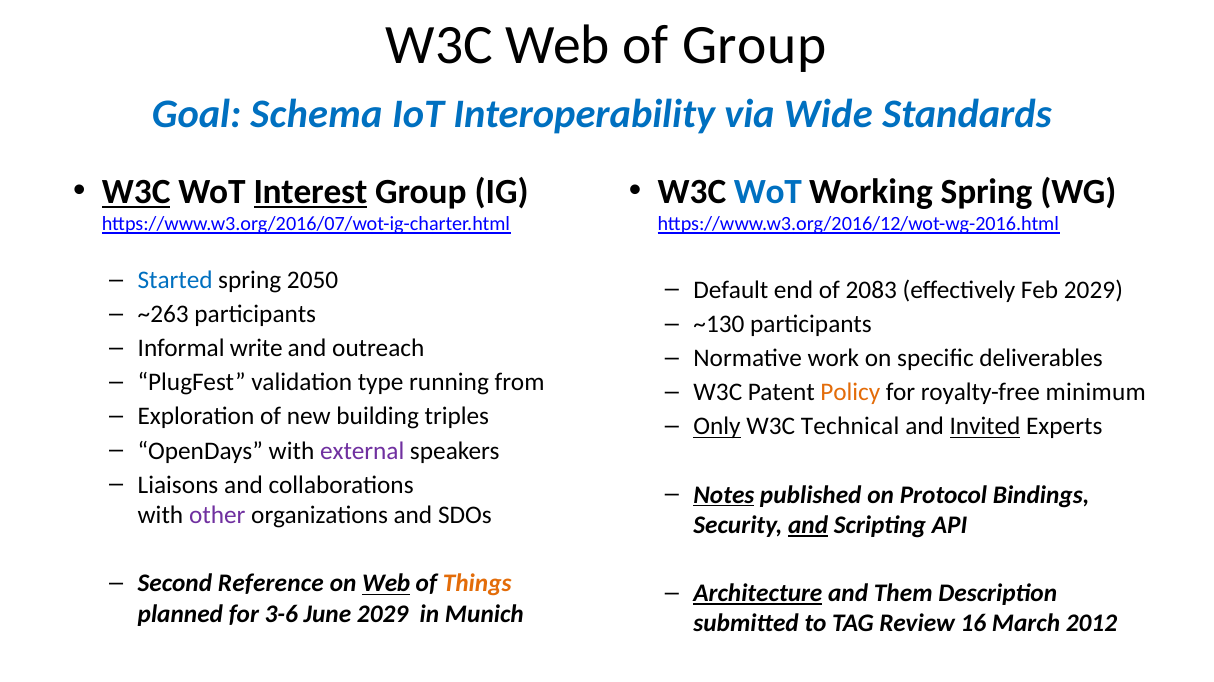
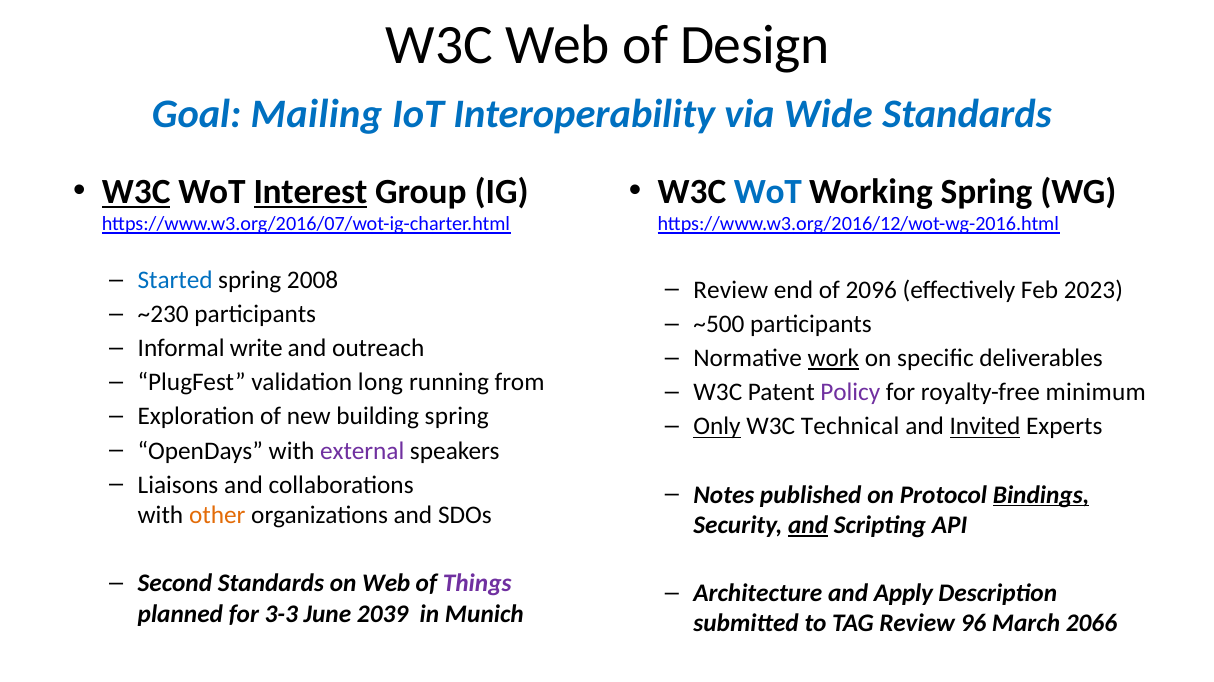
of Group: Group -> Design (755, 46)
Schema: Schema -> Mailing (316, 114)
2050: 2050 -> 2008 (313, 280)
Default: Default -> Review (731, 290)
2083: 2083 -> 2096 (871, 290)
Feb 2029: 2029 -> 2023 (1093, 290)
~263: ~263 -> ~230 (163, 314)
~130: ~130 -> ~500 (719, 324)
work underline: none -> present (833, 359)
type: type -> long (381, 383)
Policy colour: orange -> purple (850, 393)
building triples: triples -> spring (457, 417)
Notes underline: present -> none (724, 495)
Bindings underline: none -> present (1041, 495)
other colour: purple -> orange (217, 516)
Second Reference: Reference -> Standards (271, 584)
Web underline: present -> none (386, 584)
Things colour: orange -> purple (477, 584)
Architecture underline: present -> none (758, 594)
Them: Them -> Apply (903, 594)
3-6: 3-6 -> 3-3 (281, 614)
June 2029: 2029 -> 2039 (383, 614)
16: 16 -> 96 (973, 624)
2012: 2012 -> 2066 (1091, 624)
